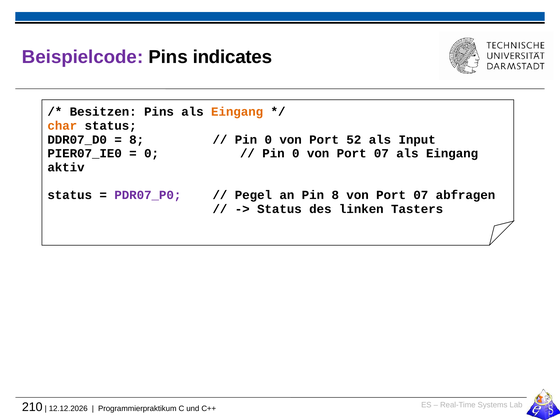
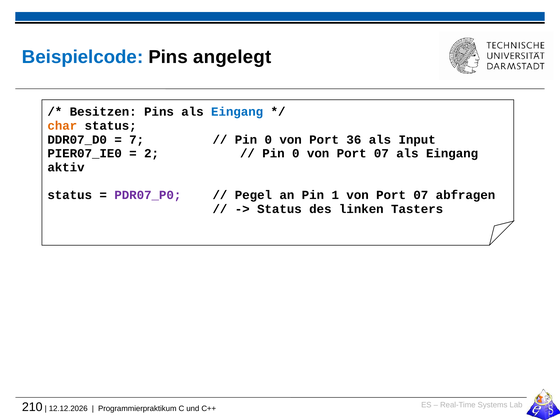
Beispielcode colour: purple -> blue (83, 57)
indicates: indicates -> angelegt (232, 57)
Eingang colour: orange -> blue (237, 112)
8: 8 -> 7 (137, 140)
52: 52 -> 36 (354, 140)
0: 0 -> 2 (152, 153)
Pin 8: 8 -> 1 (335, 195)
